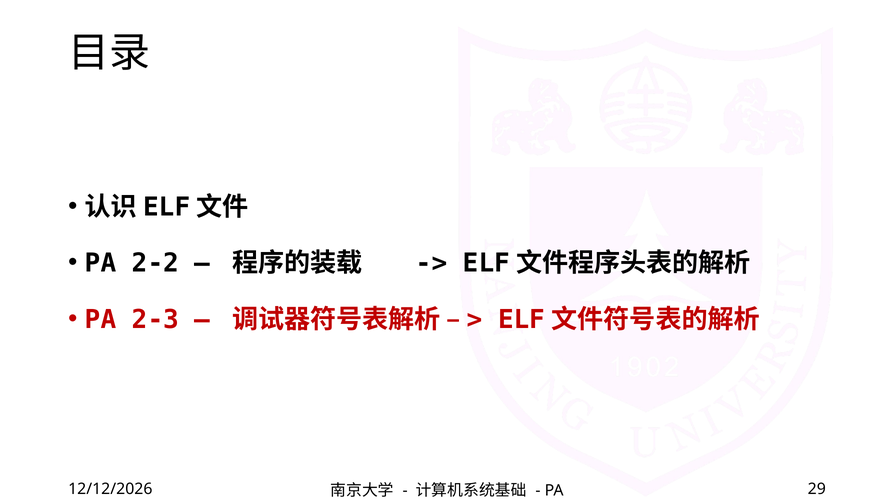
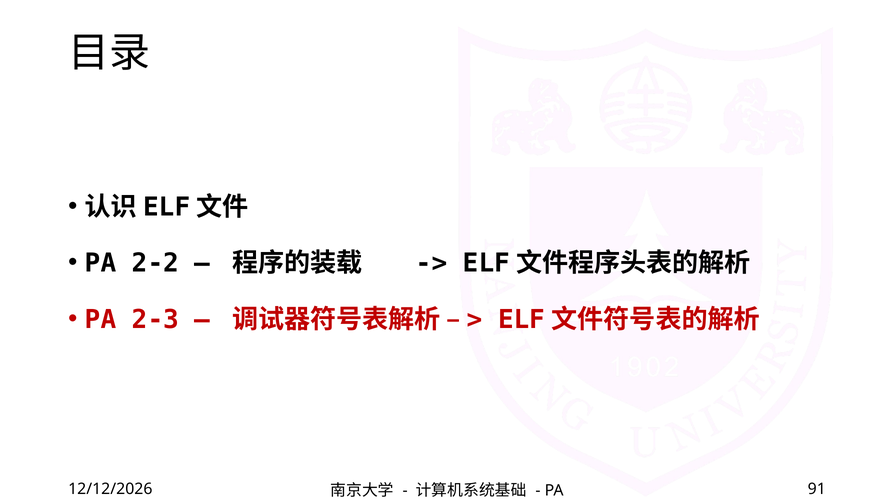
29: 29 -> 91 (817, 489)
